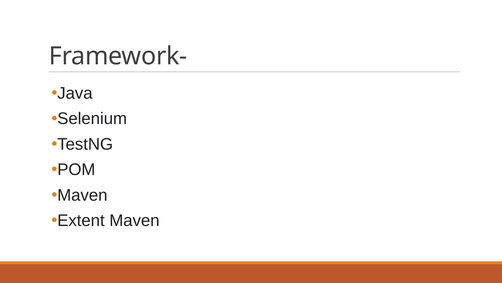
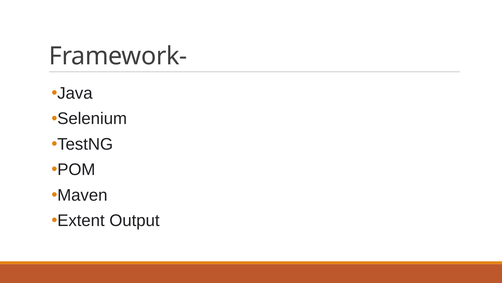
Extent Maven: Maven -> Output (134, 220)
